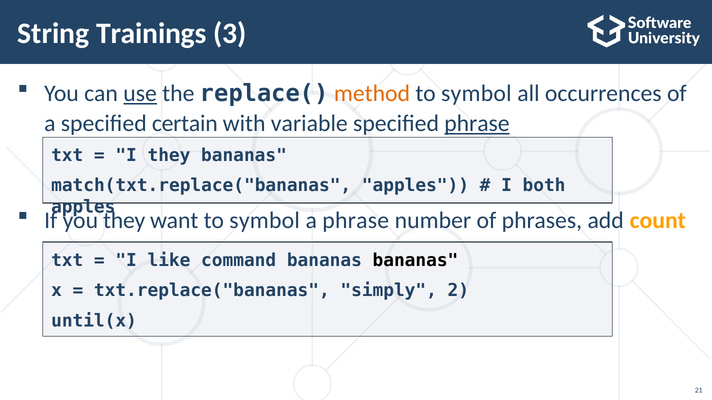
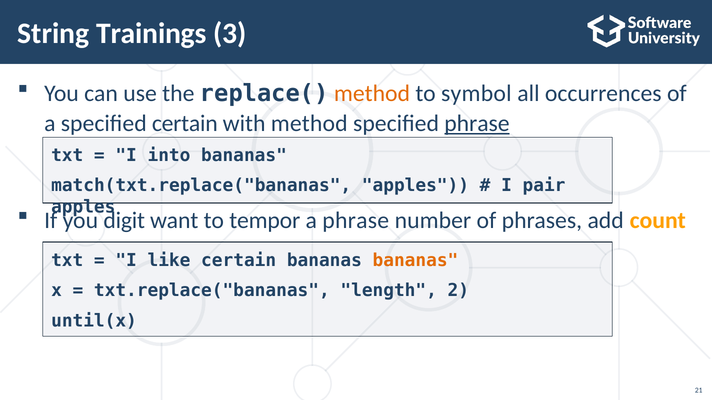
use underline: present -> none (140, 94)
with variable: variable -> method (309, 124)
I they: they -> into (169, 156)
both: both -> pair (544, 186)
you they: they -> digit (124, 221)
want to symbol: symbol -> tempor (265, 221)
like command: command -> certain (239, 261)
bananas colour: black -> orange (415, 261)
simply: simply -> length (389, 291)
